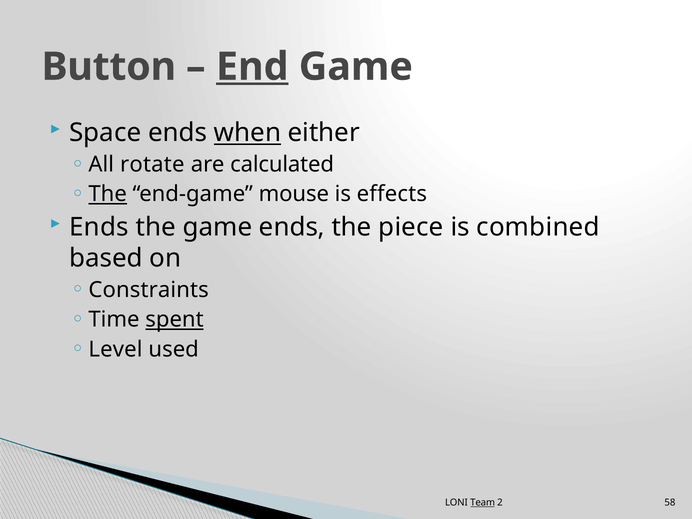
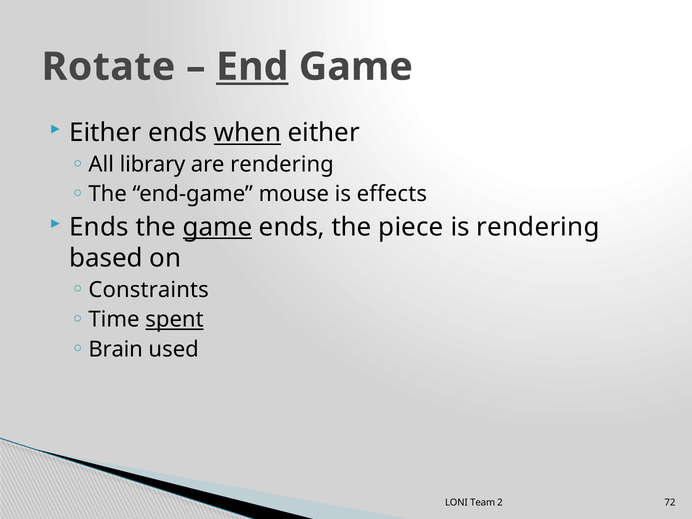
Button: Button -> Rotate (108, 67)
Space: Space -> Either (105, 133)
rotate: rotate -> library (153, 165)
are calculated: calculated -> rendering (282, 165)
The underline: present -> none (108, 194)
game underline: none -> present (217, 227)
is combined: combined -> rendering (538, 227)
Level: Level -> Brain (116, 349)
Team underline: present -> none (483, 503)
58: 58 -> 72 (670, 503)
